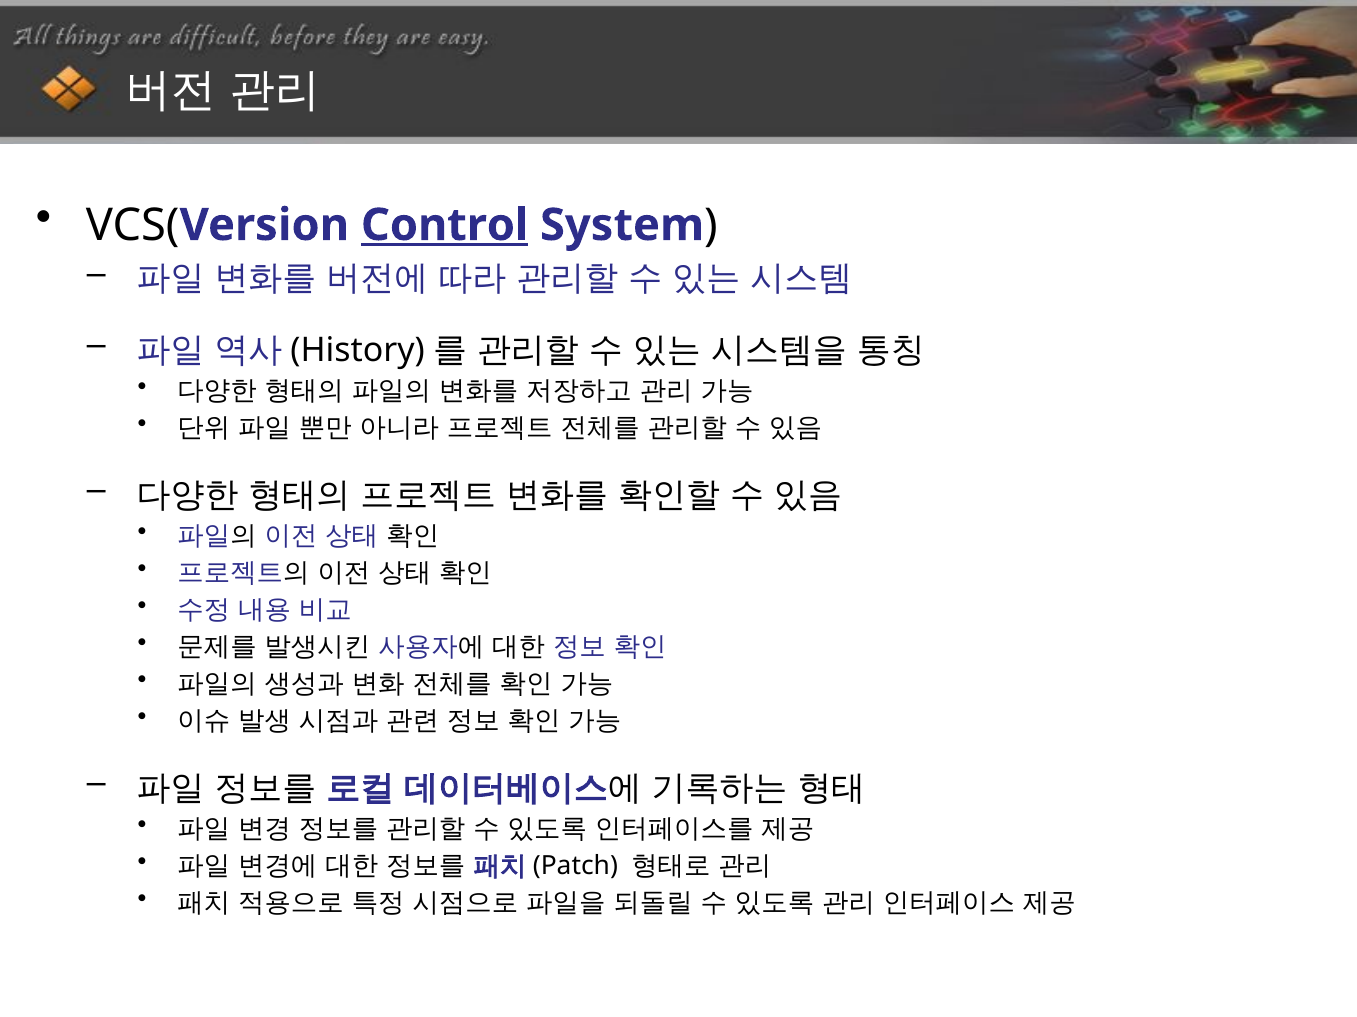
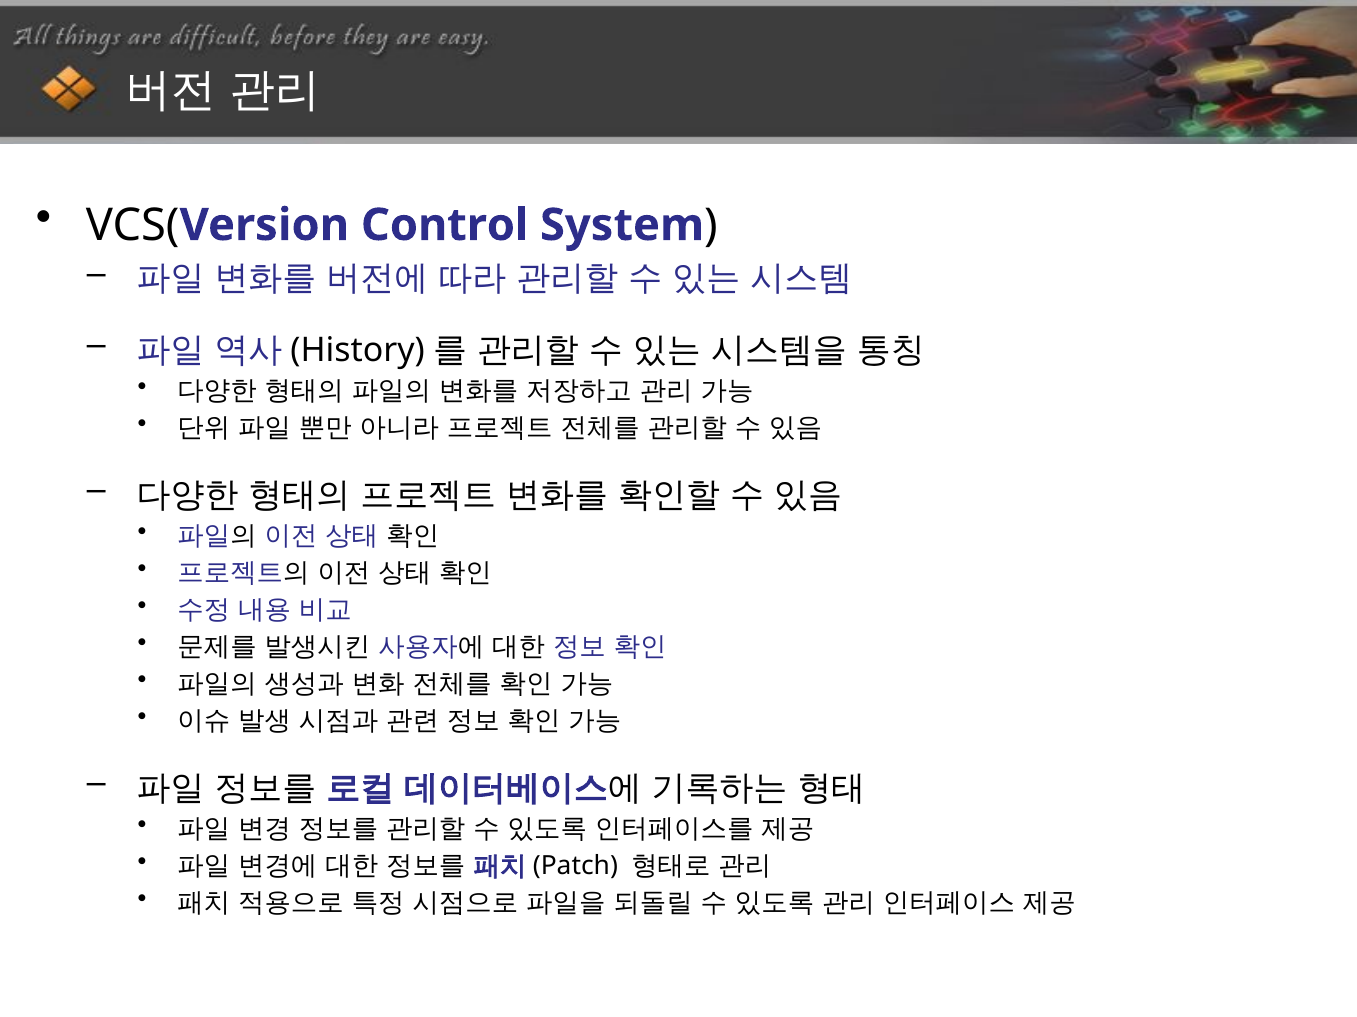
Control underline: present -> none (445, 225)
